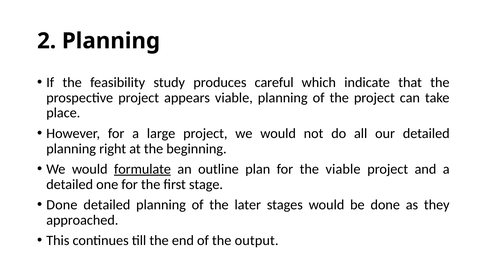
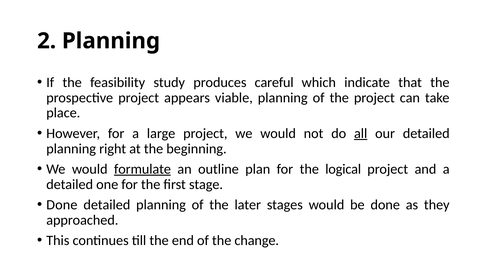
all underline: none -> present (361, 133)
the viable: viable -> logical (343, 169)
output: output -> change (257, 240)
